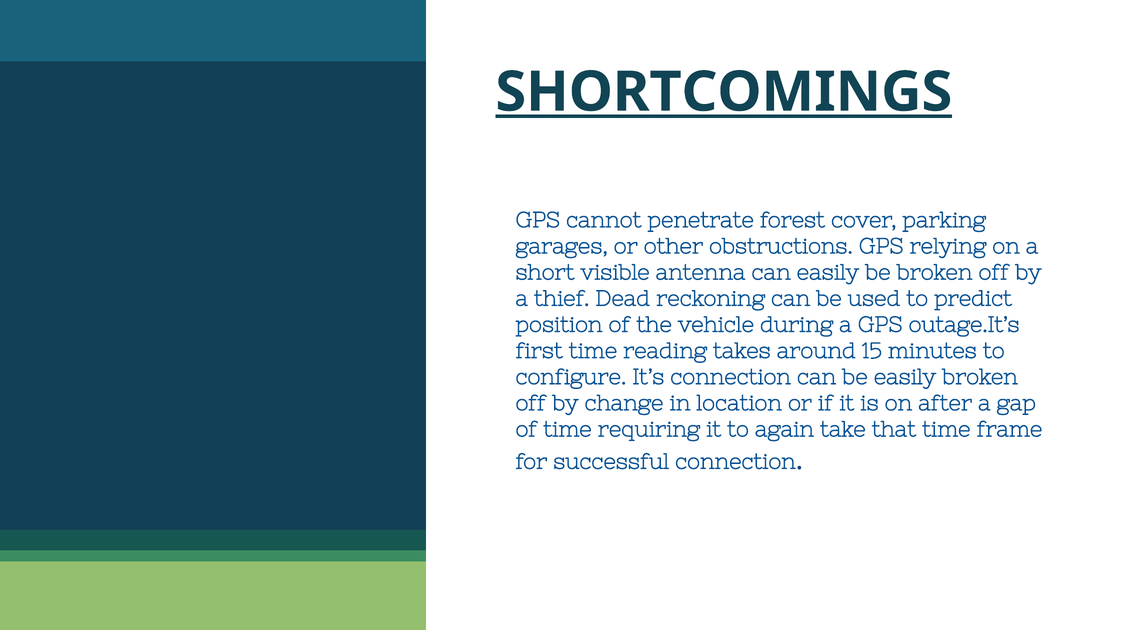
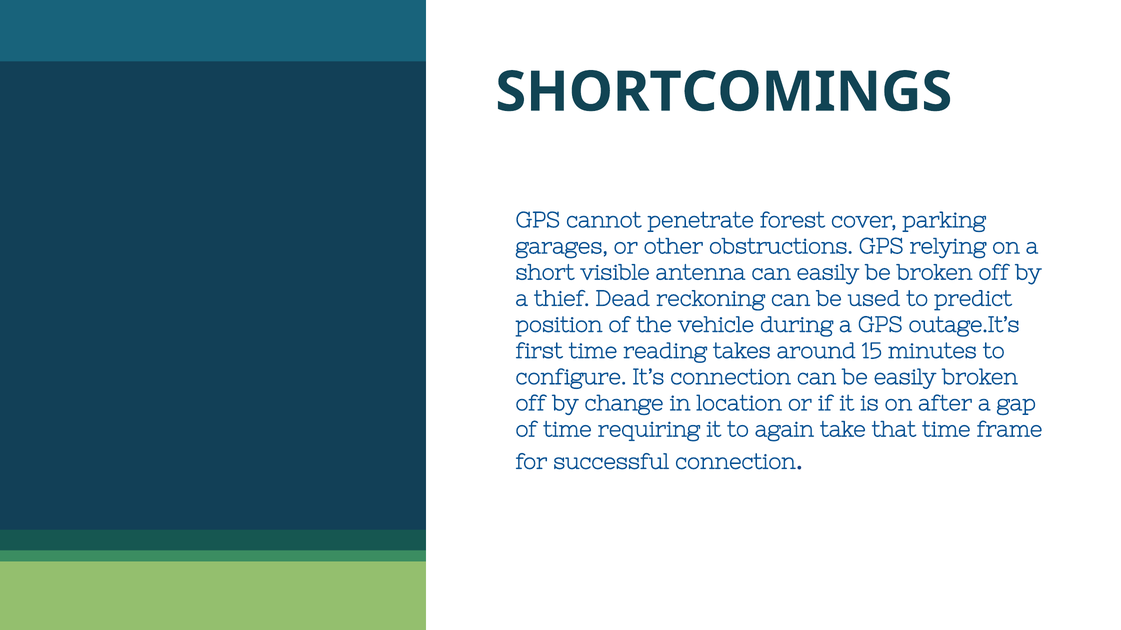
SHORTCOMINGS underline: present -> none (724, 92)
